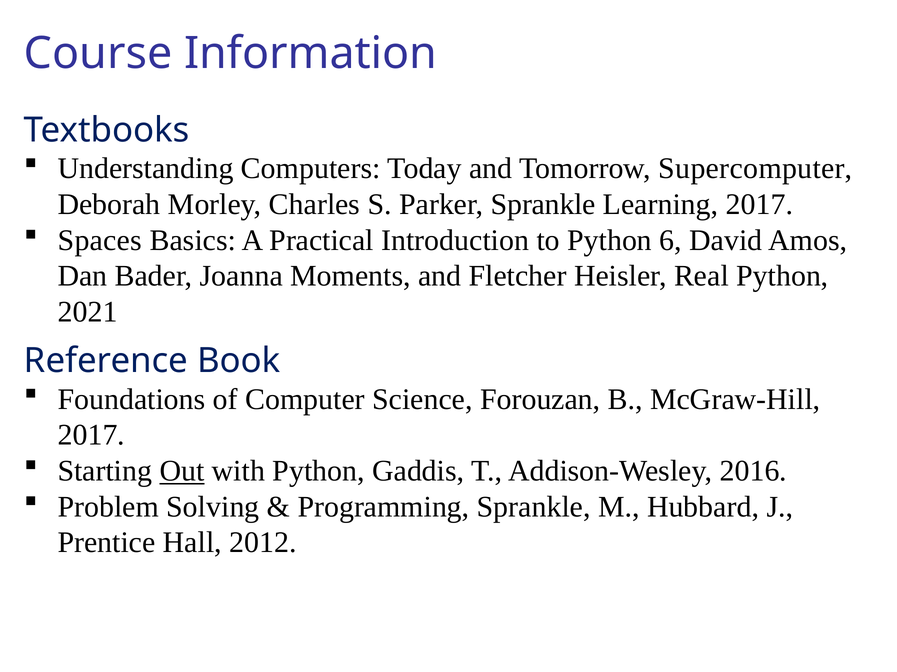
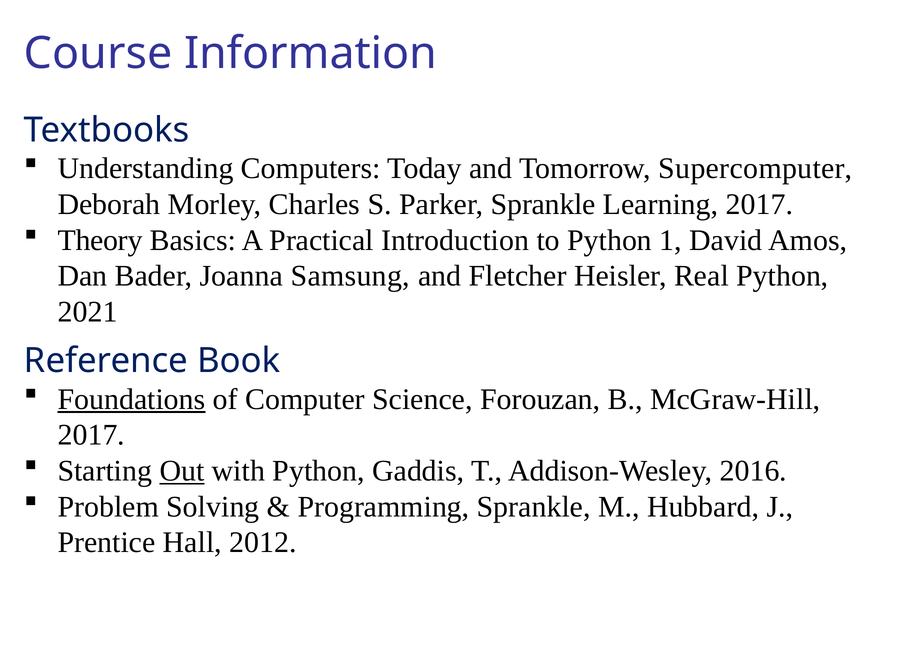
Spaces: Spaces -> Theory (100, 240)
6: 6 -> 1 (671, 240)
Moments: Moments -> Samsung (350, 276)
Foundations underline: none -> present (132, 400)
